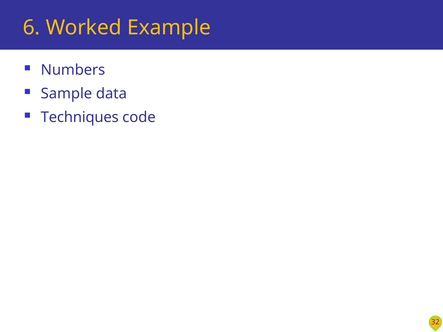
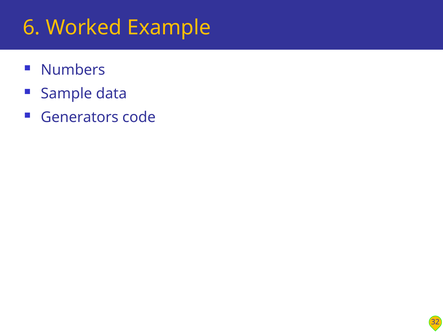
Techniques: Techniques -> Generators (80, 117)
